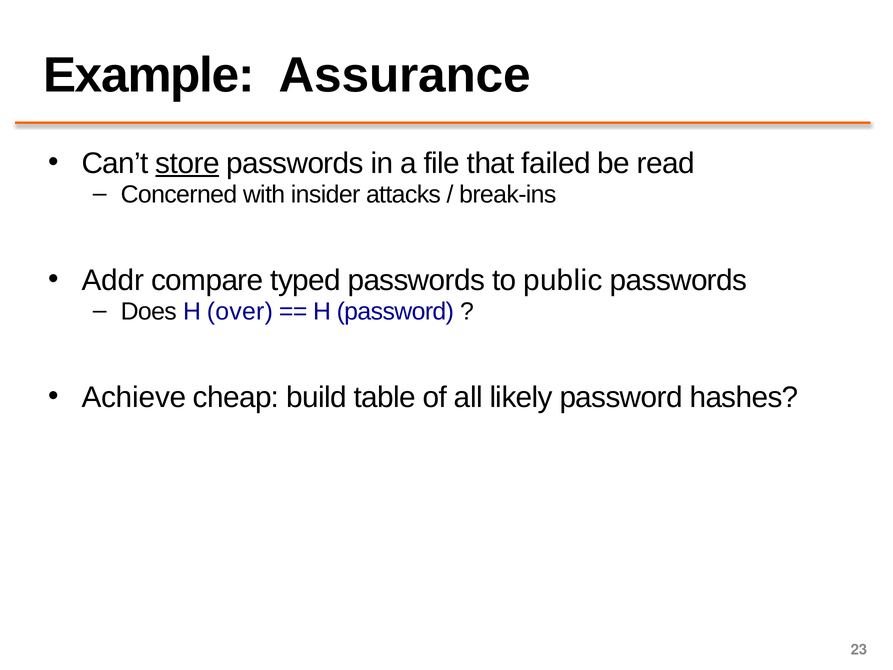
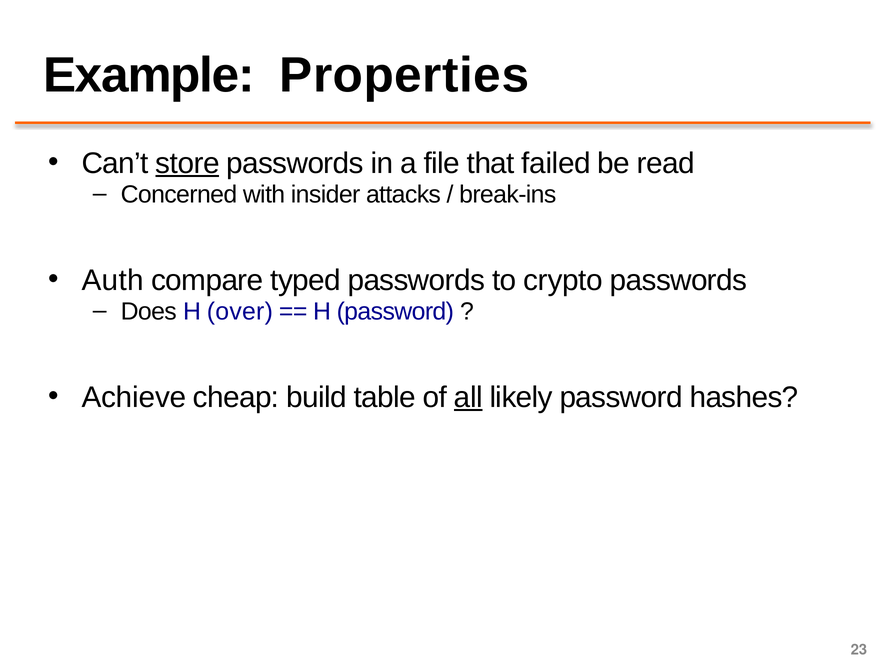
Assurance: Assurance -> Properties (404, 75)
Addr: Addr -> Auth (113, 280)
public: public -> crypto (563, 280)
all underline: none -> present (468, 397)
